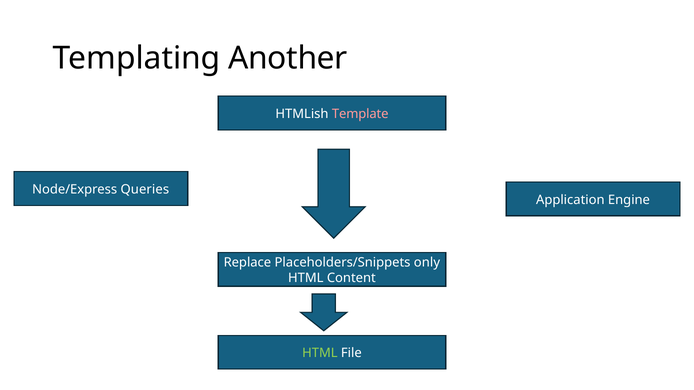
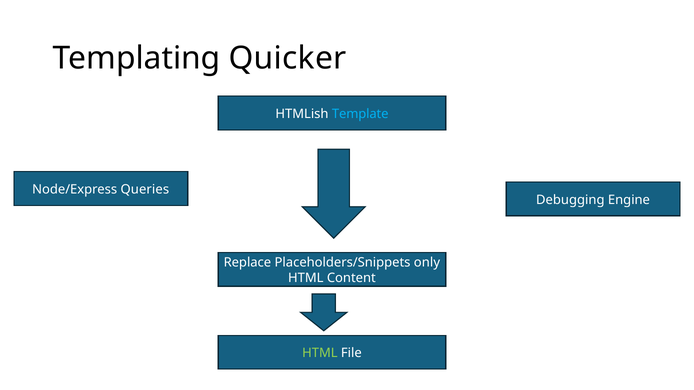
Another: Another -> Quicker (288, 58)
Template colour: pink -> light blue (360, 114)
Application: Application -> Debugging (570, 200)
